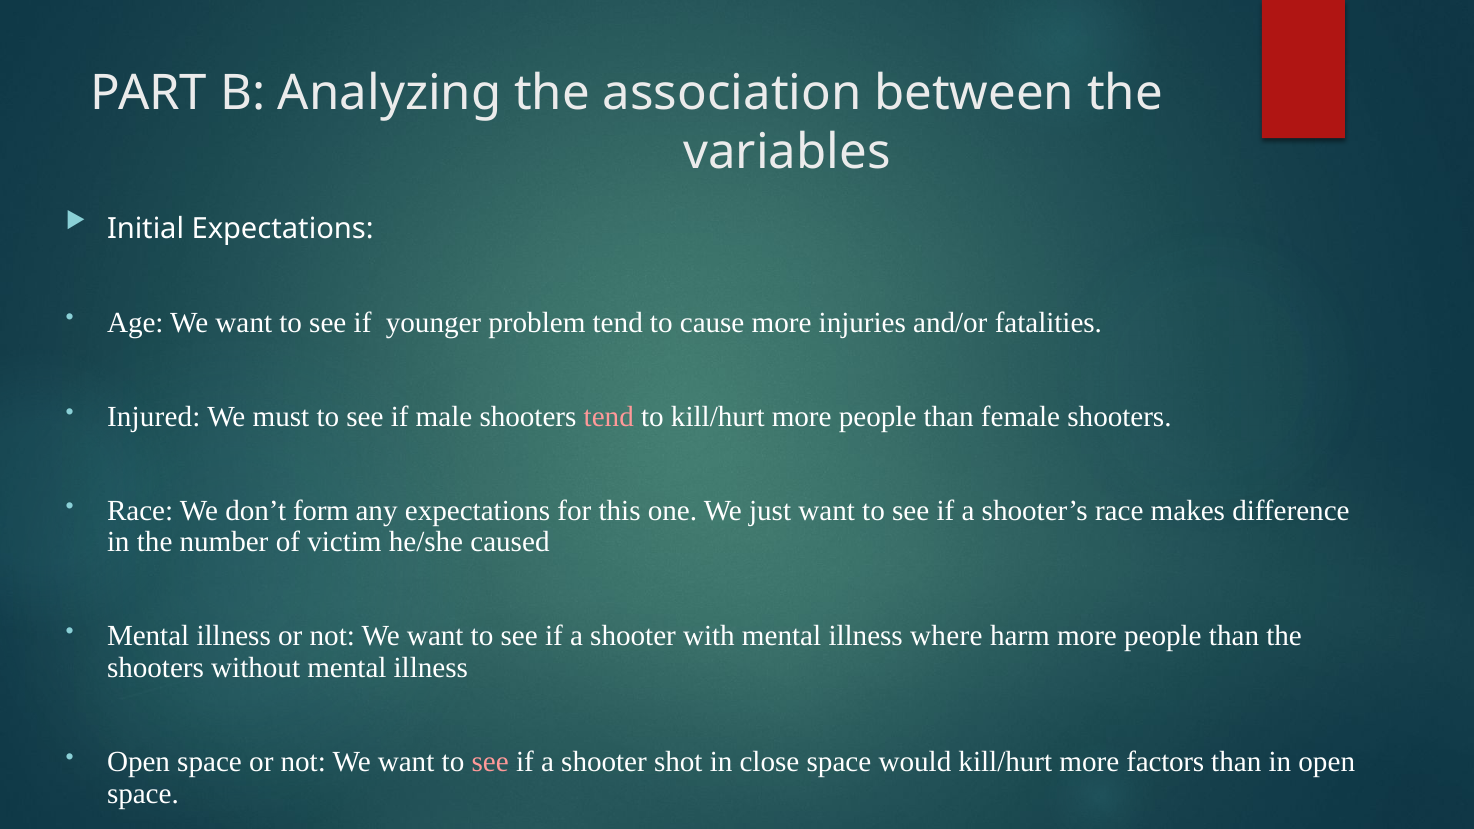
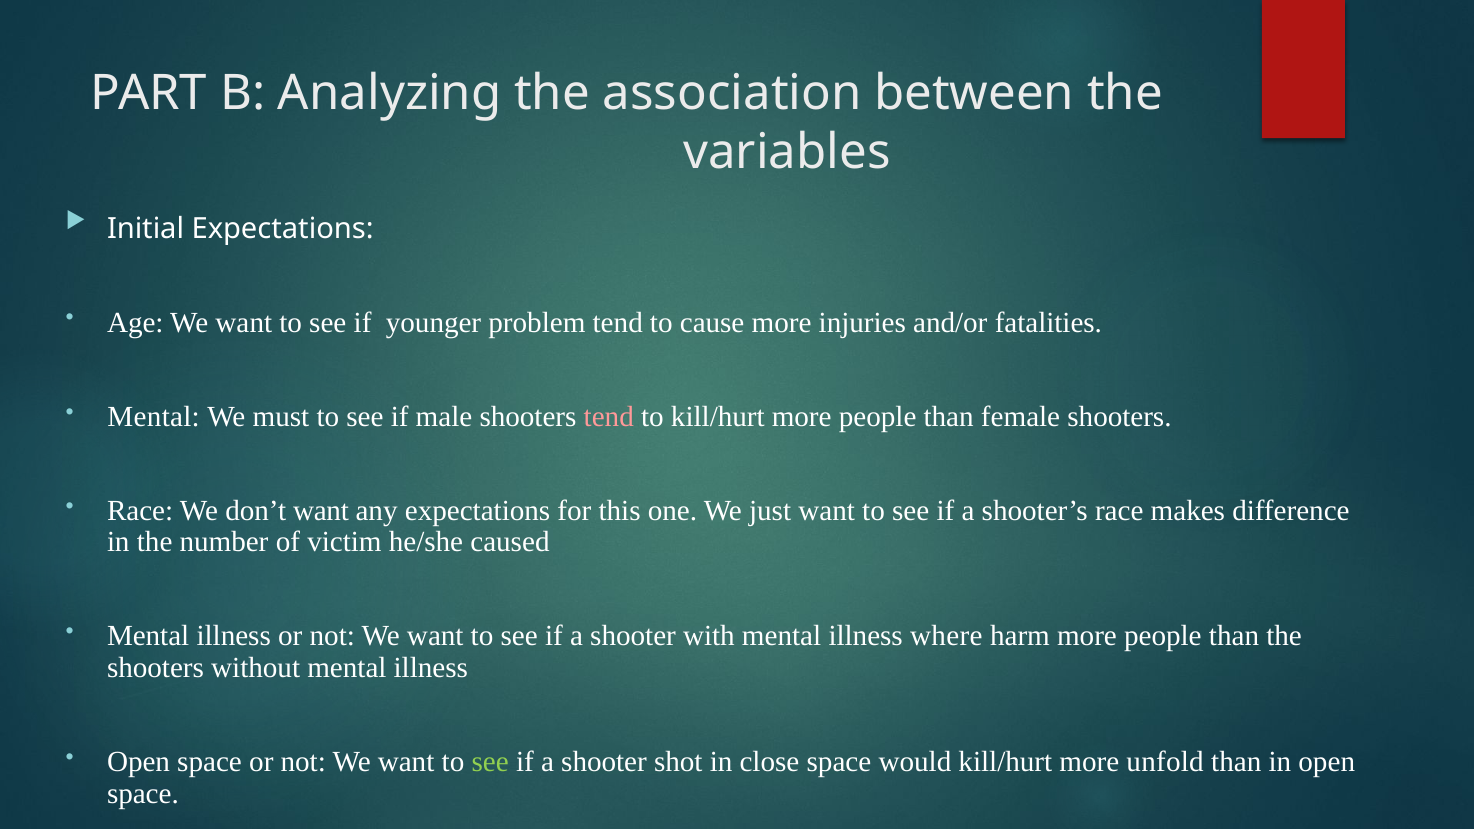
Injured: Injured -> Mental (154, 417)
don’t form: form -> want (321, 511)
see colour: pink -> light green (490, 762)
factors: factors -> unfold (1165, 762)
